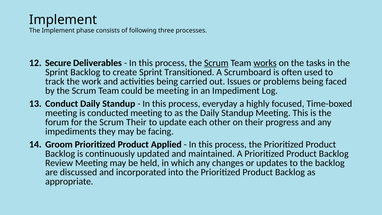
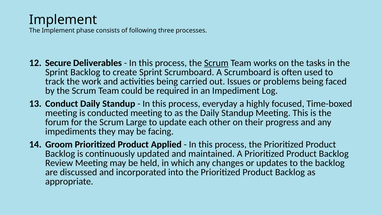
works underline: present -> none (265, 63)
Sprint Transitioned: Transitioned -> Scrumboard (189, 72)
be meeting: meeting -> required (173, 91)
Scrum Their: Their -> Large (136, 122)
